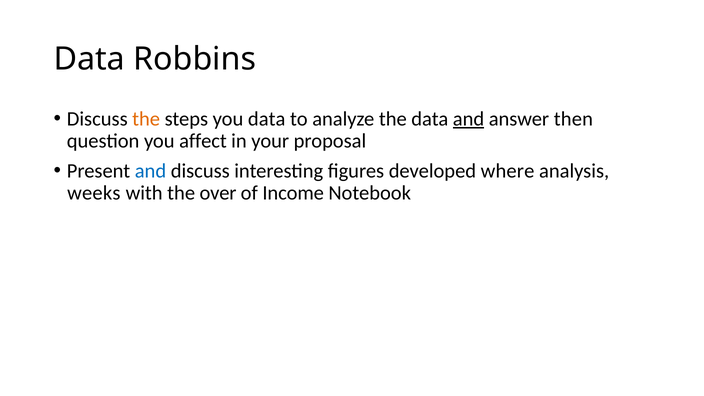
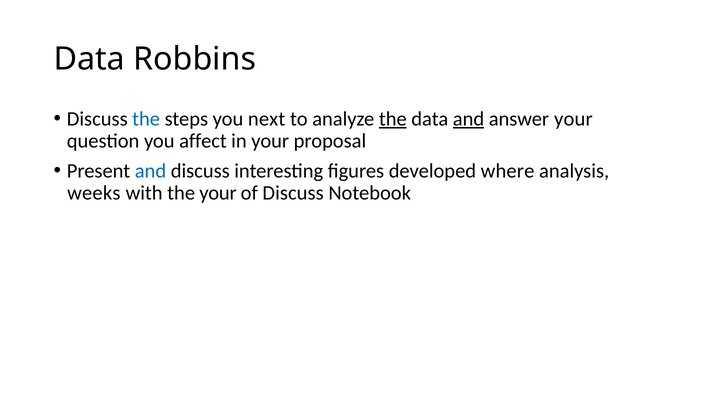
the colour: orange -> blue (146, 119)
you data: data -> next (267, 119)
the underline: none -> present (393, 119)
answer then: then -> your (573, 119)
the over: over -> your (218, 193)
of Income: Income -> Discuss (293, 193)
